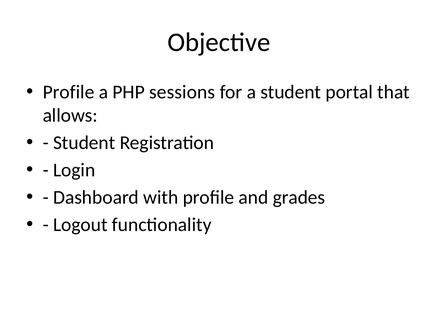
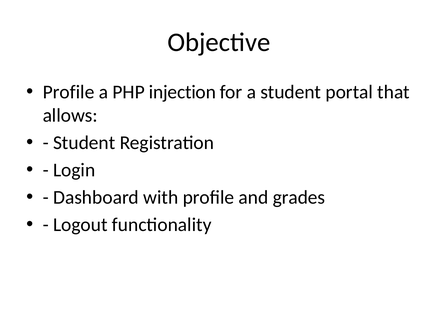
sessions: sessions -> injection (182, 92)
